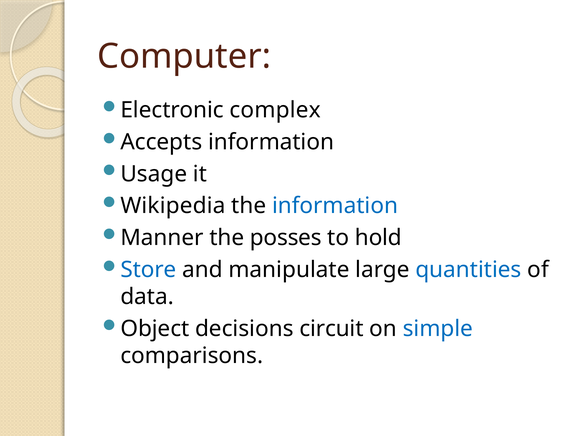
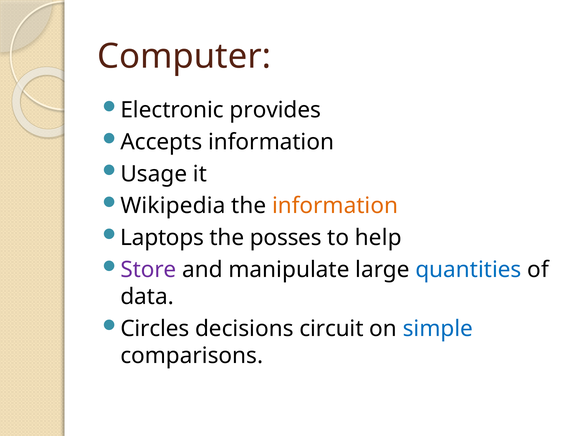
complex: complex -> provides (275, 110)
information colour: blue -> orange (335, 206)
Manner: Manner -> Laptops (162, 238)
hold: hold -> help (378, 238)
Store colour: blue -> purple (148, 270)
Object: Object -> Circles (155, 329)
